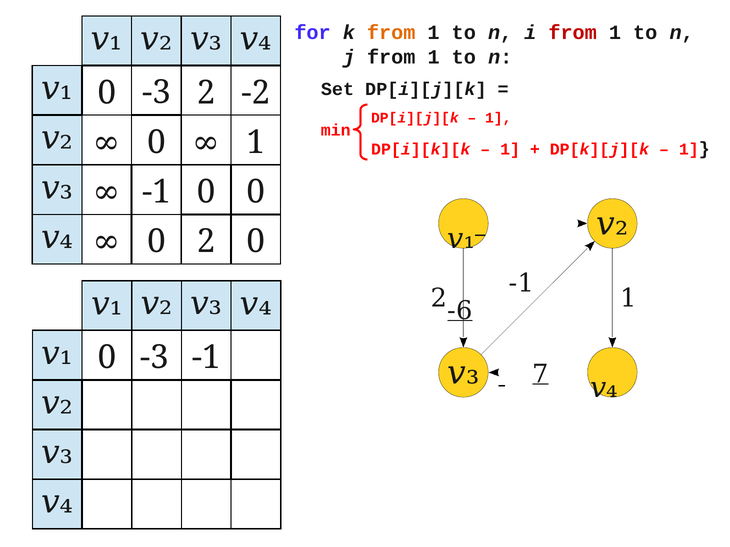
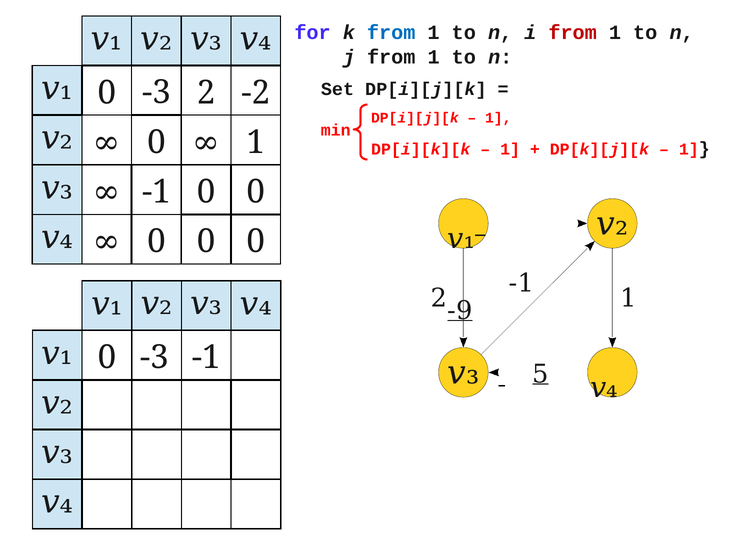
from colour: orange -> blue (391, 33)
2: 2 -> 0 (206, 241)
-6: -6 -> -9 (460, 311)
7: 7 -> 5 (541, 374)
